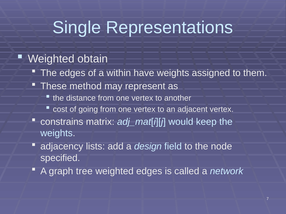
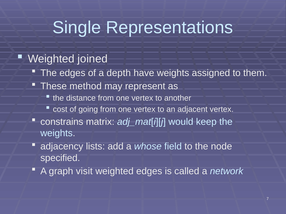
obtain: obtain -> joined (93, 59)
within: within -> depth (119, 73)
design: design -> whose (148, 147)
tree: tree -> visit (84, 172)
